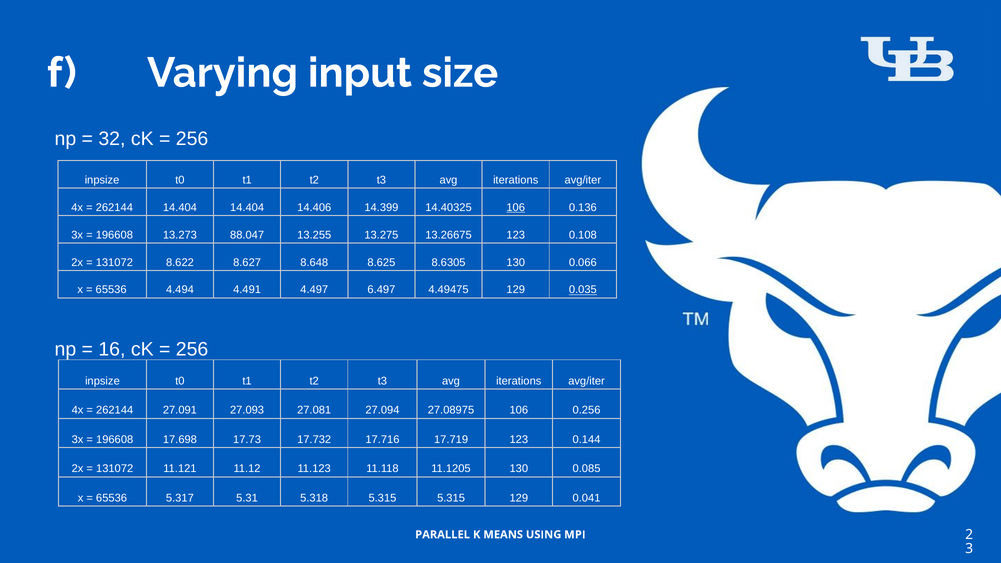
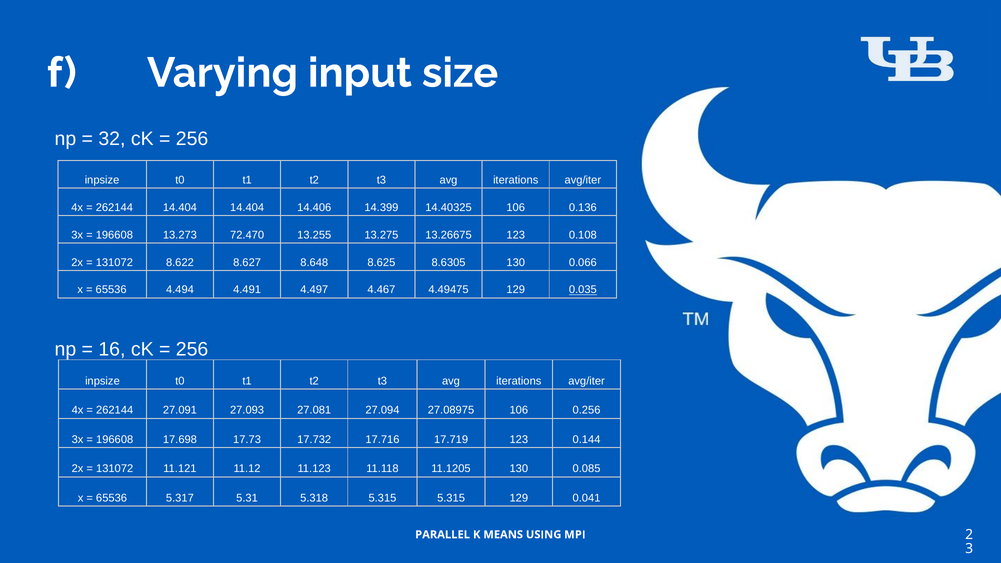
106 underline: present -> none (516, 207)
88.047: 88.047 -> 72.470 (247, 235)
6.497: 6.497 -> 4.467 (381, 290)
